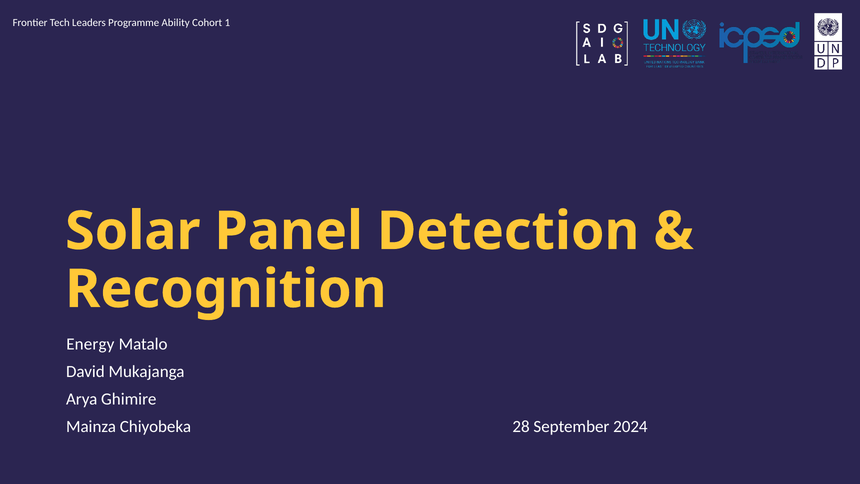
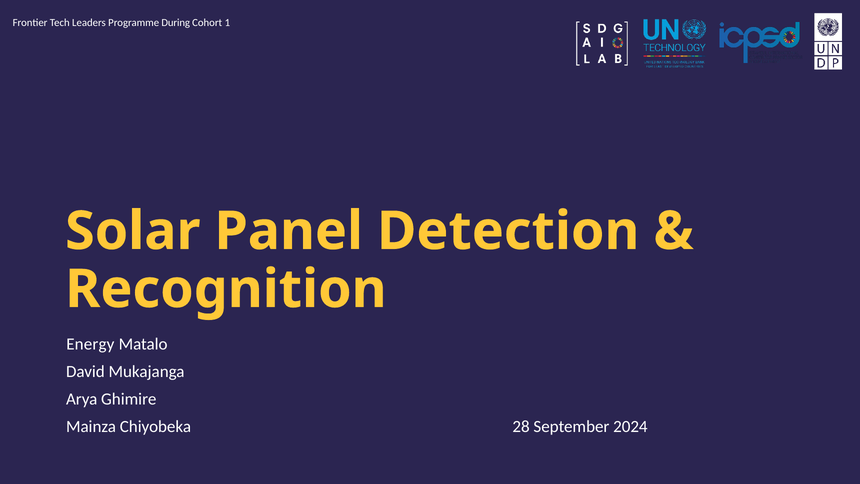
Ability: Ability -> During (176, 23)
